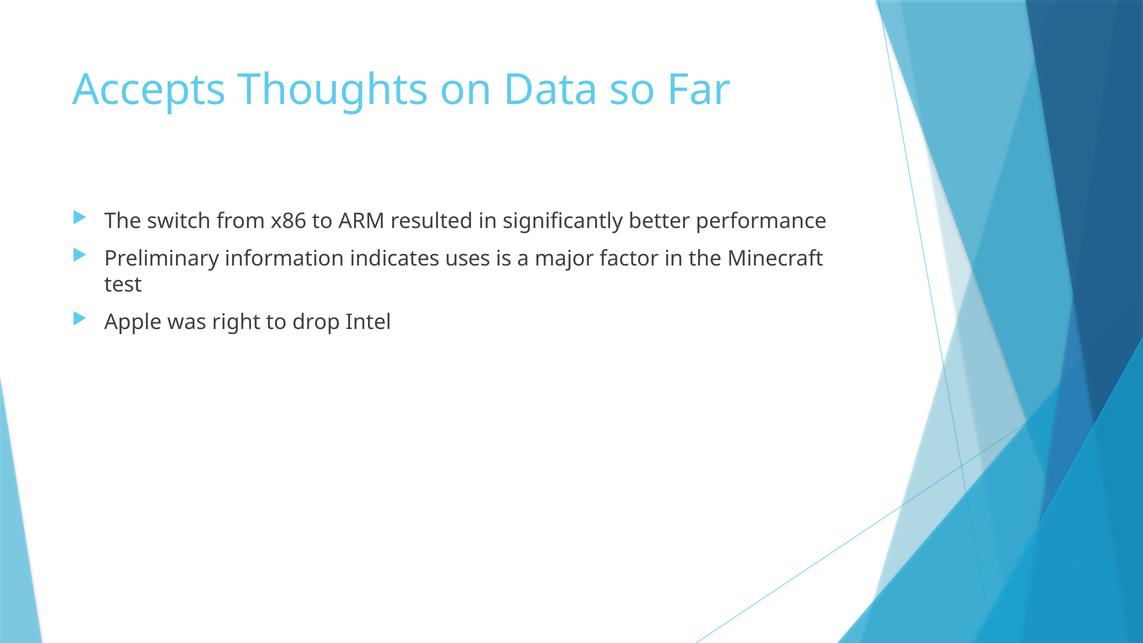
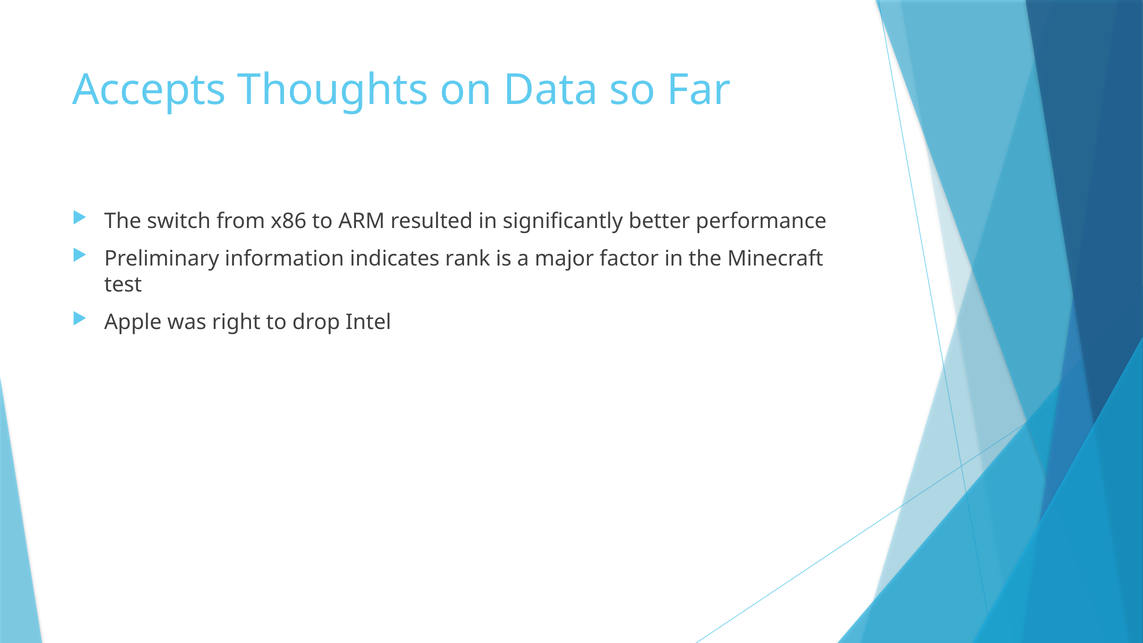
uses: uses -> rank (468, 259)
